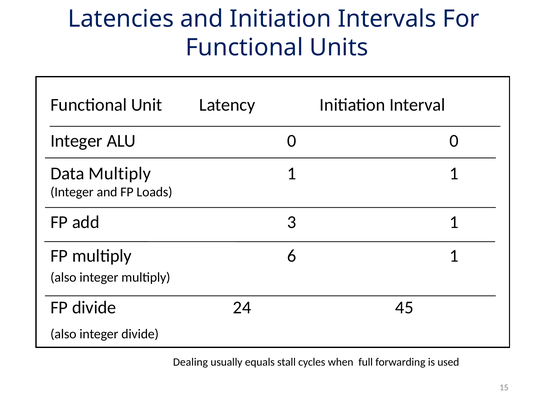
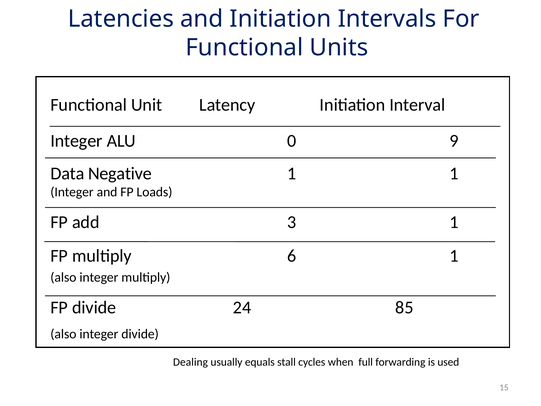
0 0: 0 -> 9 (454, 141)
Data Multiply: Multiply -> Negative (120, 173)
45: 45 -> 85 (404, 307)
